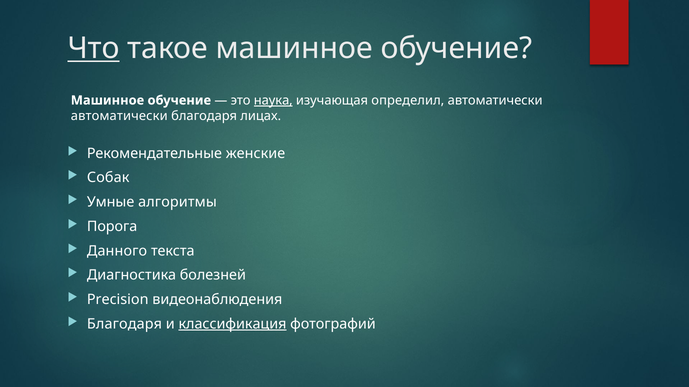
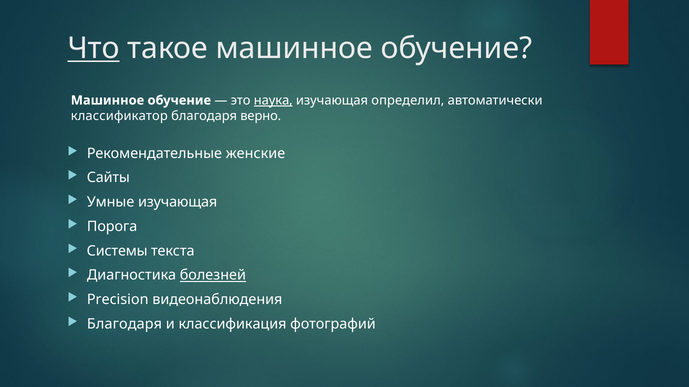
автоматически: автоматически -> классификатор (119, 116)
лицах: лицах -> верно (261, 116)
Собак: Собак -> Сайты (108, 178)
Умные алгоритмы: алгоритмы -> изучающая (178, 202)
Данного: Данного -> Системы (117, 251)
болезней underline: none -> present (213, 276)
классификация underline: present -> none (232, 324)
